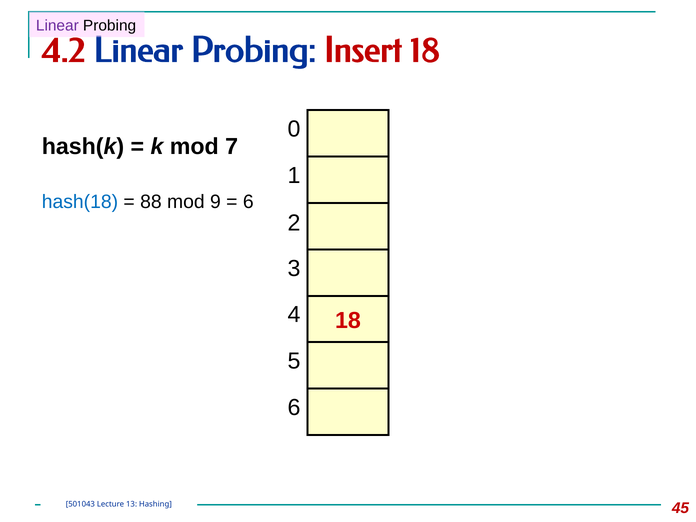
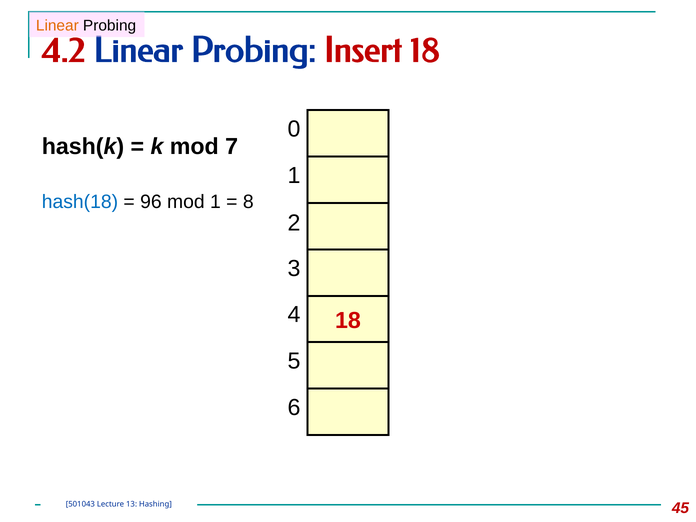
Linear colour: purple -> orange (57, 25)
88: 88 -> 96 (151, 202)
mod 9: 9 -> 1 (215, 202)
6: 6 -> 8 (248, 202)
